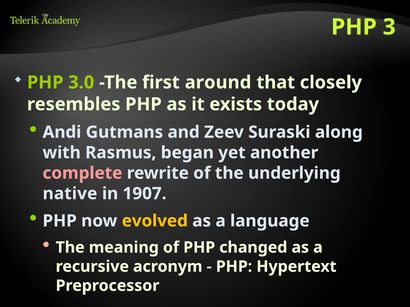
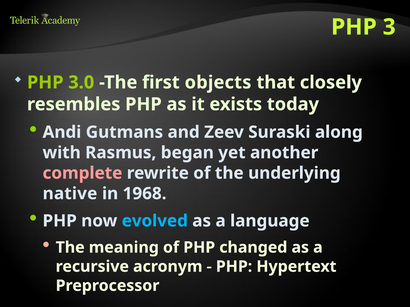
around: around -> objects (218, 83)
1907: 1907 -> 1968 (145, 194)
evolved colour: yellow -> light blue (155, 221)
